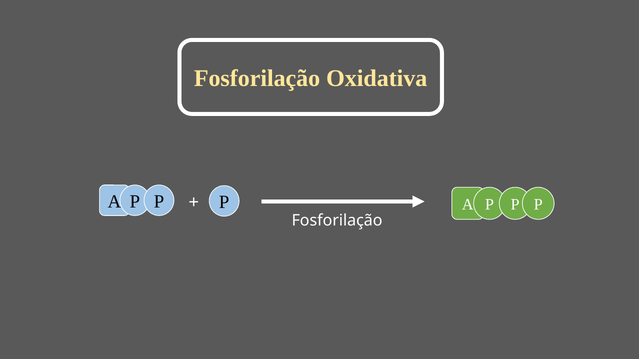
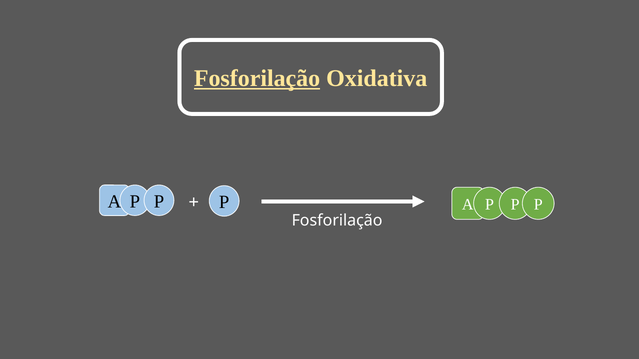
Fosforilação underline: none -> present (257, 79)
